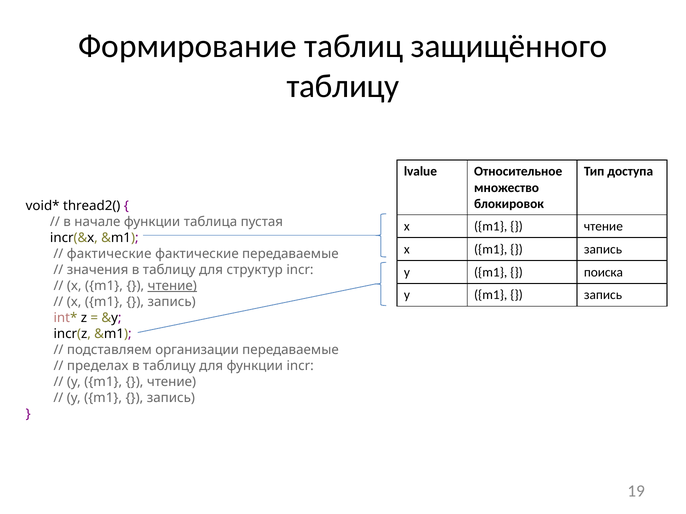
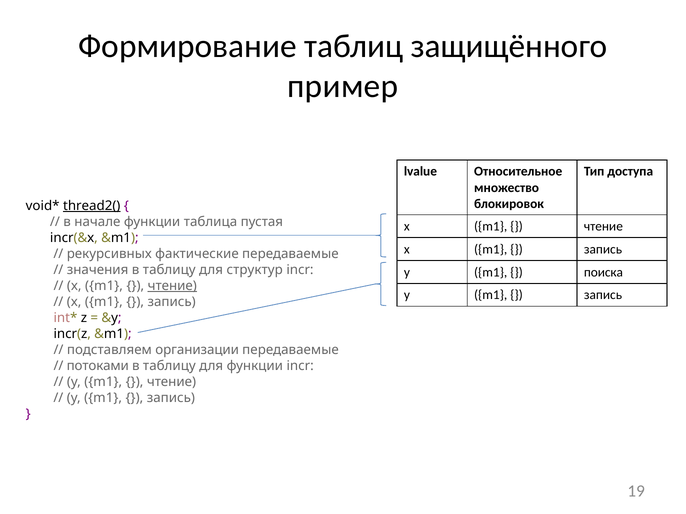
таблицу: таблицу -> пример (343, 86)
thread2( underline: none -> present (92, 206)
фактические: фактические -> рекурсивных (109, 254)
пределах: пределах -> потоками (98, 366)
